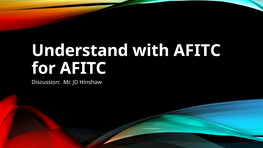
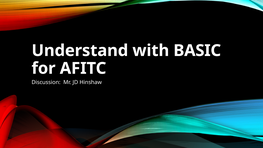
with AFITC: AFITC -> BASIC (197, 51)
